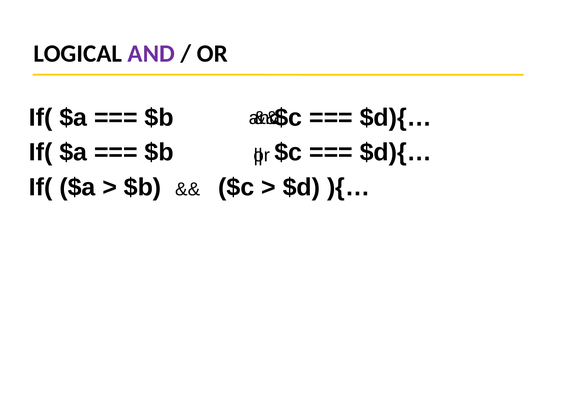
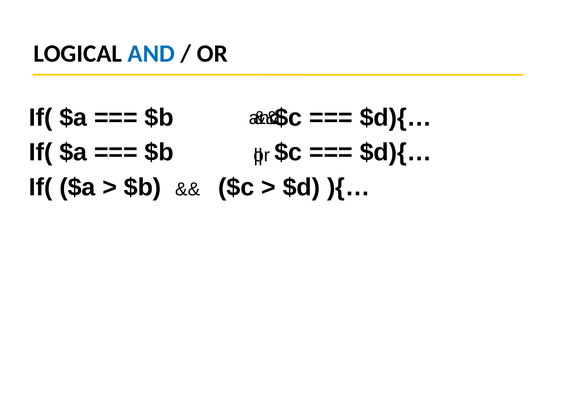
AND colour: purple -> blue (151, 54)
